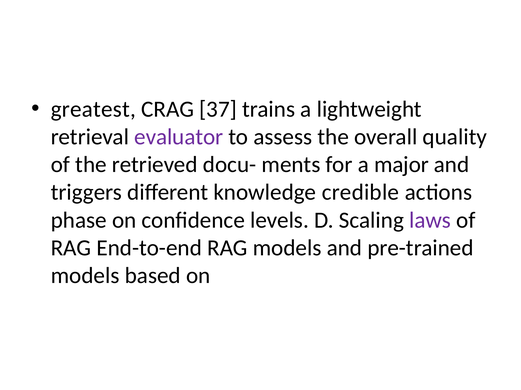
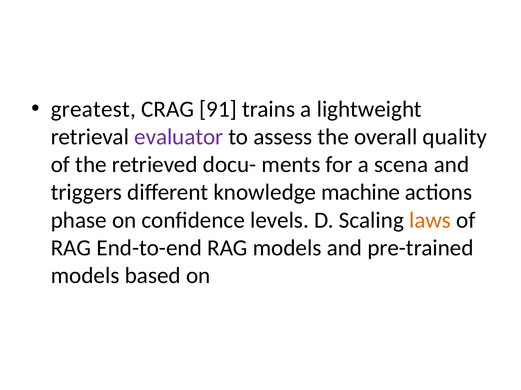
37: 37 -> 91 (218, 109)
major: major -> scena (401, 165)
credible: credible -> machine (361, 193)
laws colour: purple -> orange (430, 220)
